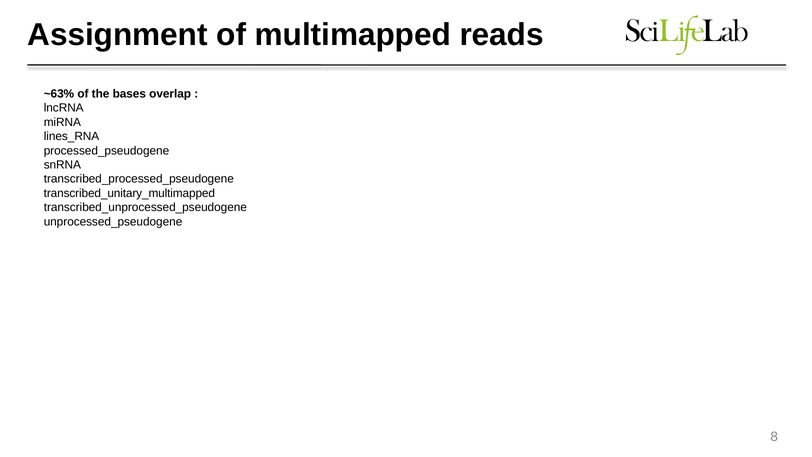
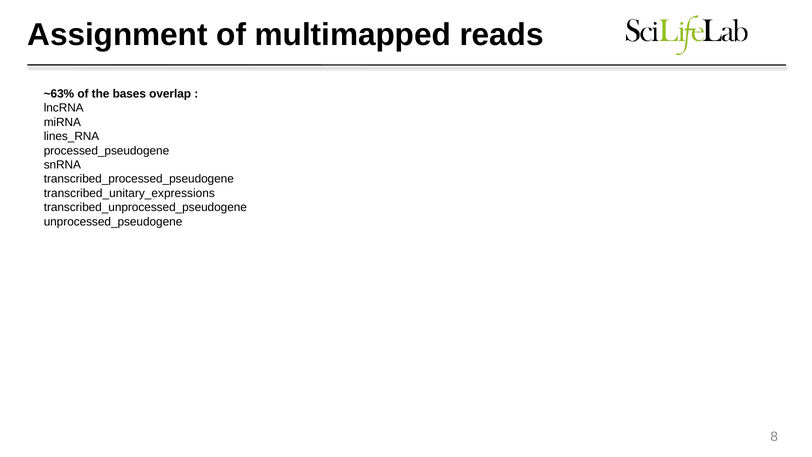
transcribed_unitary_multimapped: transcribed_unitary_multimapped -> transcribed_unitary_expressions (129, 193)
